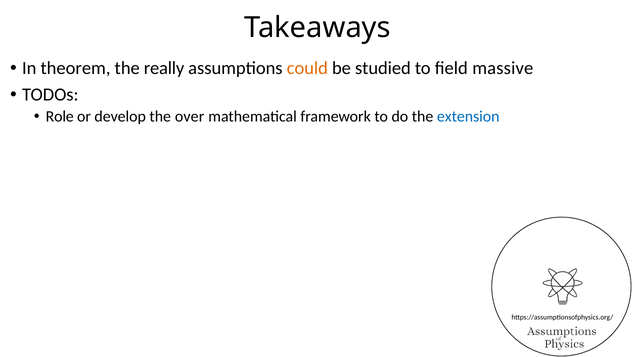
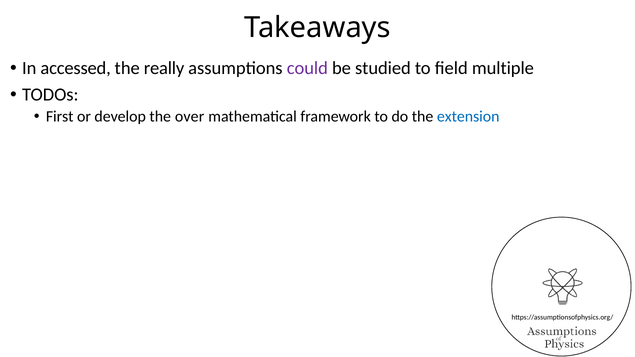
theorem: theorem -> accessed (76, 68)
could colour: orange -> purple (307, 68)
massive: massive -> multiple (503, 68)
Role: Role -> First (60, 117)
